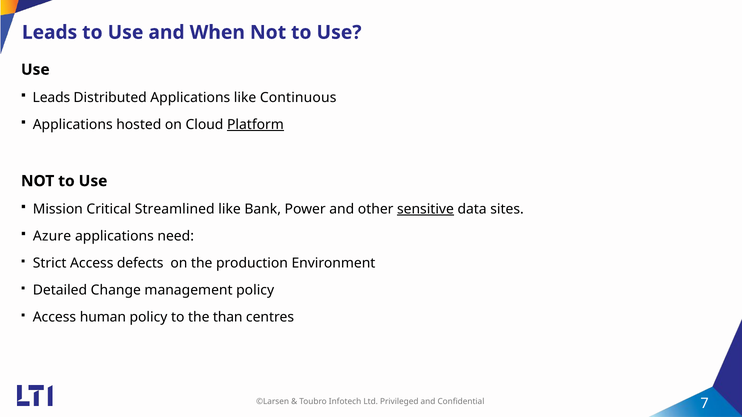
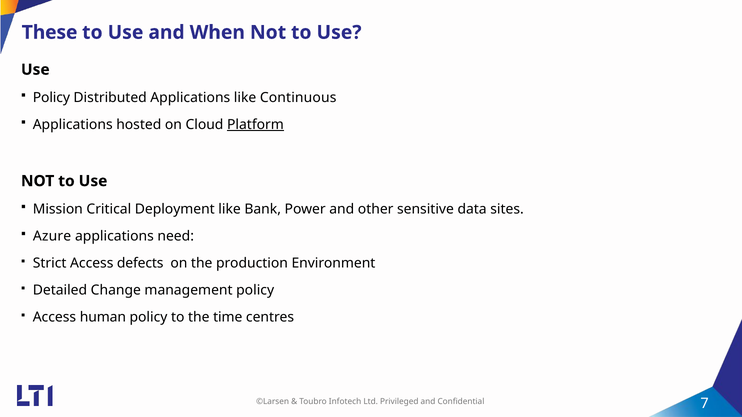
Leads: Leads -> These (50, 32)
Leads: Leads -> Policy (51, 98)
Streamlined: Streamlined -> Deployment (175, 209)
sensitive underline: present -> none (425, 209)
than: than -> time (228, 318)
